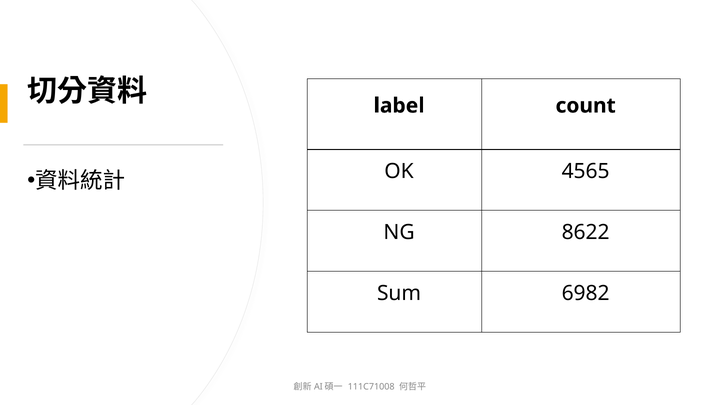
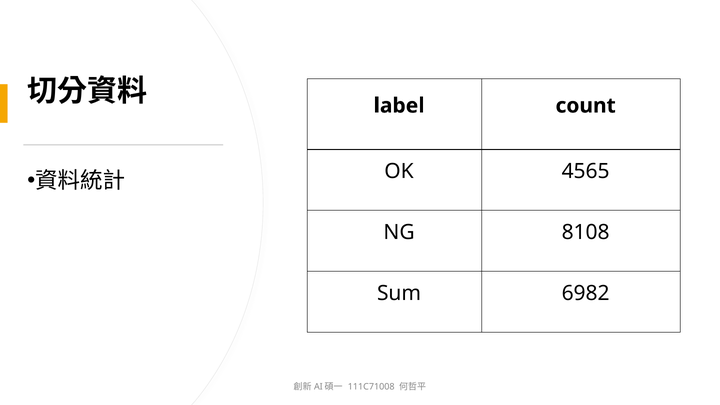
8622: 8622 -> 8108 (586, 232)
